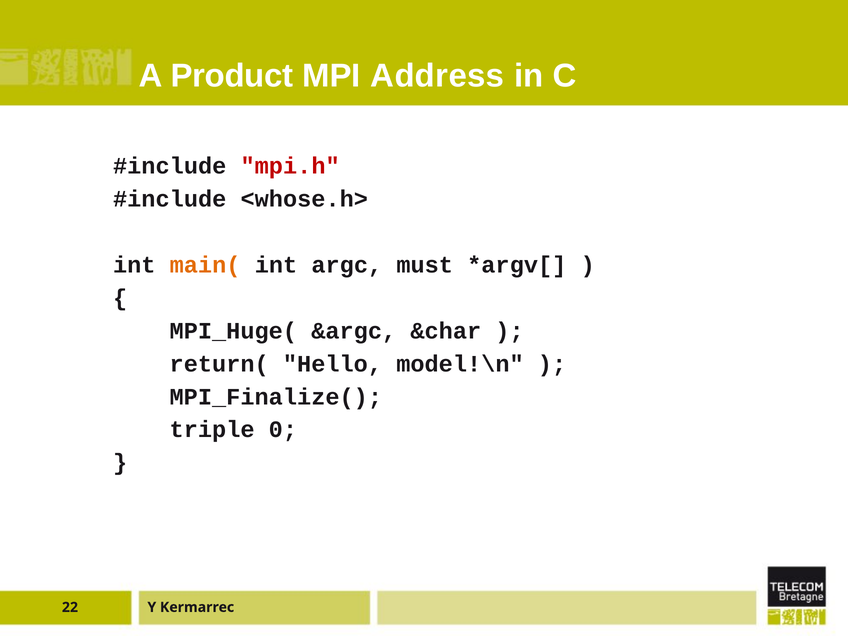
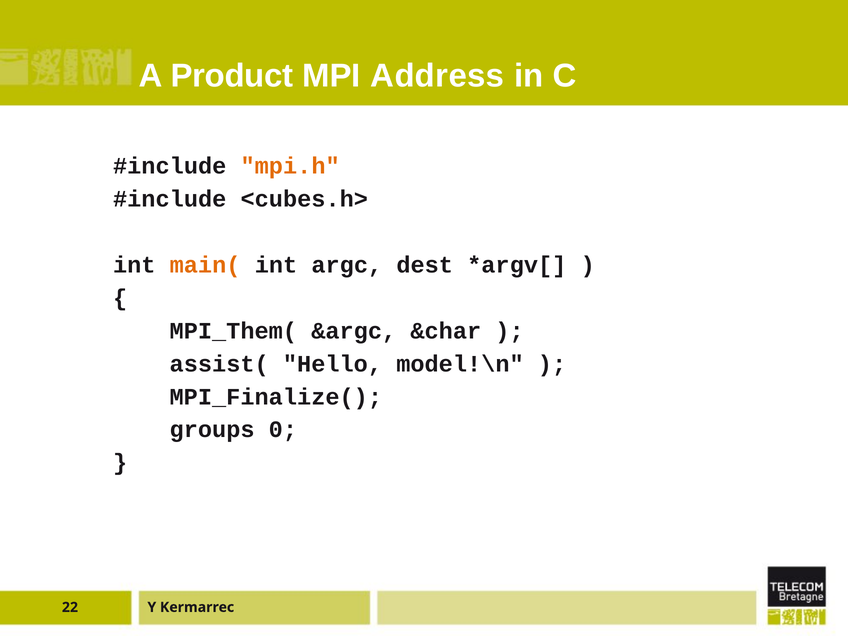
mpi.h colour: red -> orange (290, 166)
<whose.h>: <whose.h> -> <cubes.h> (304, 199)
must: must -> dest (425, 265)
MPI_Huge(: MPI_Huge( -> MPI_Them( (233, 331)
return(: return( -> assist( (219, 364)
triple: triple -> groups (212, 430)
